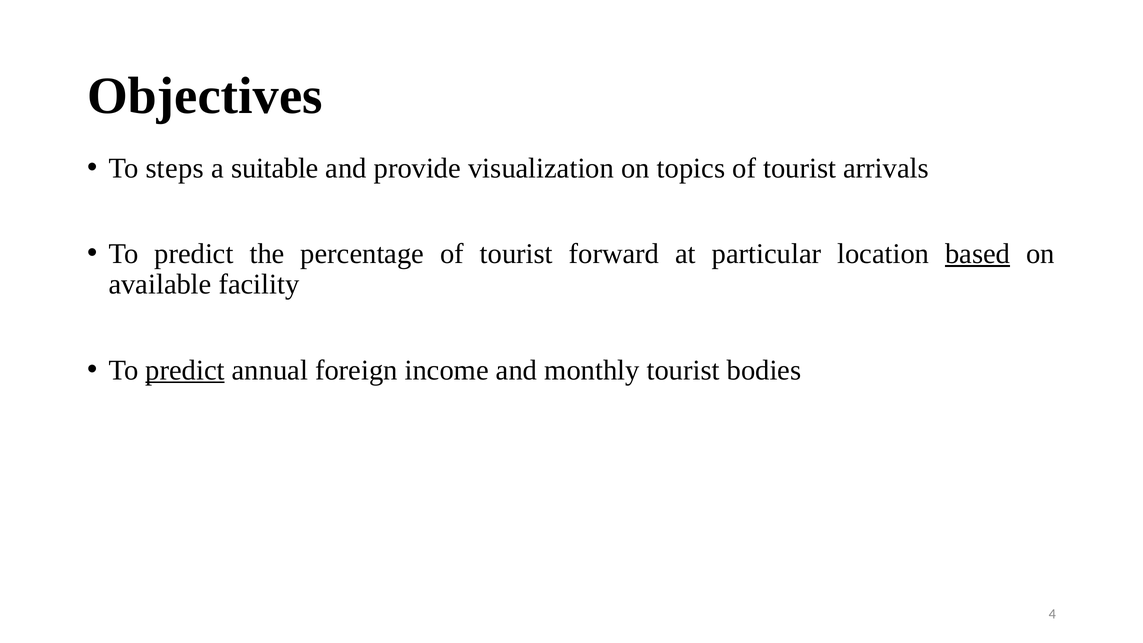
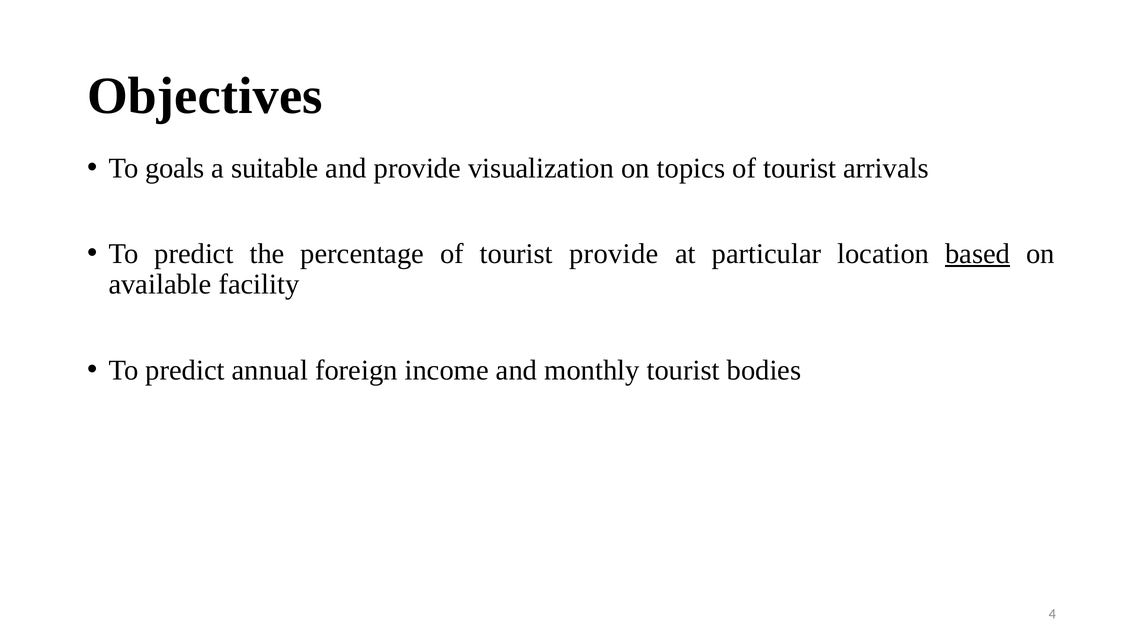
steps: steps -> goals (175, 168)
tourist forward: forward -> provide (614, 254)
predict underline: present -> none (185, 370)
